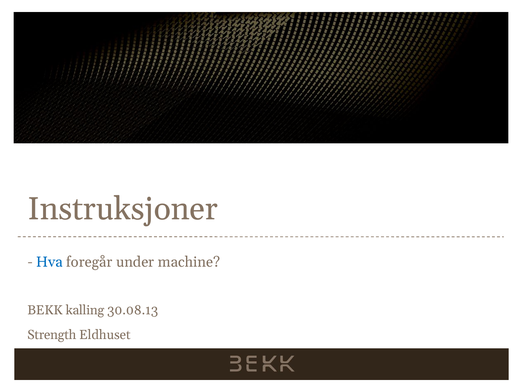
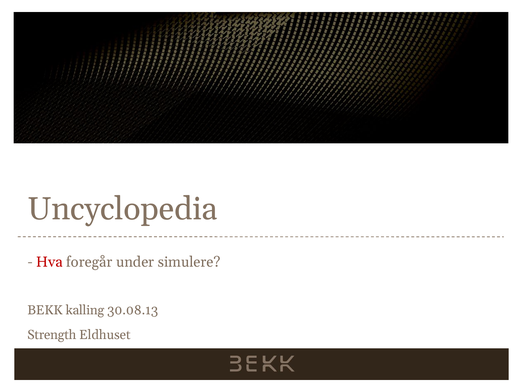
Instruksjoner: Instruksjoner -> Uncyclopedia (123, 209)
Hva colour: blue -> red (50, 262)
machine: machine -> simulere (189, 262)
